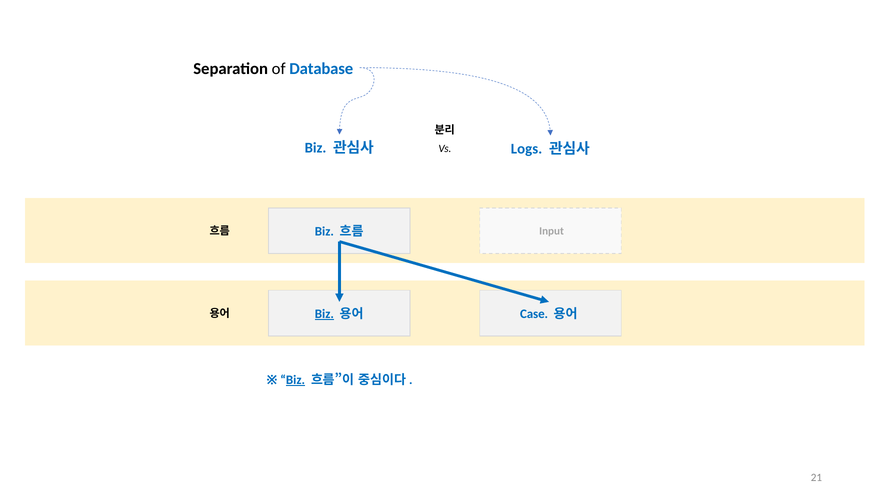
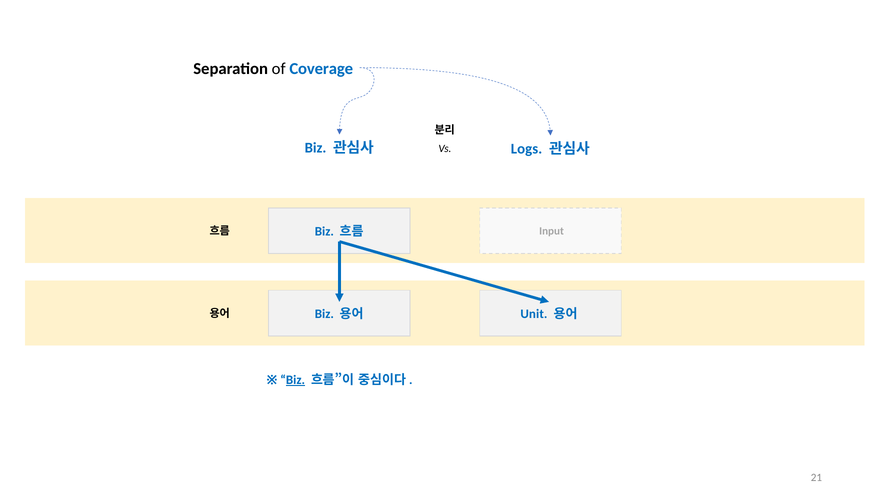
Database: Database -> Coverage (321, 69)
Biz underline: present -> none (324, 314)
Case: Case -> Unit (534, 314)
